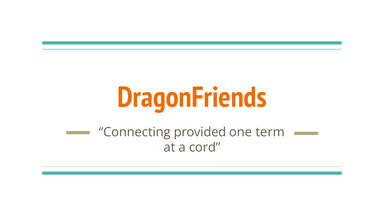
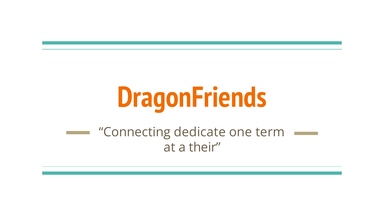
provided: provided -> dedicate (200, 132)
cord: cord -> their (205, 147)
